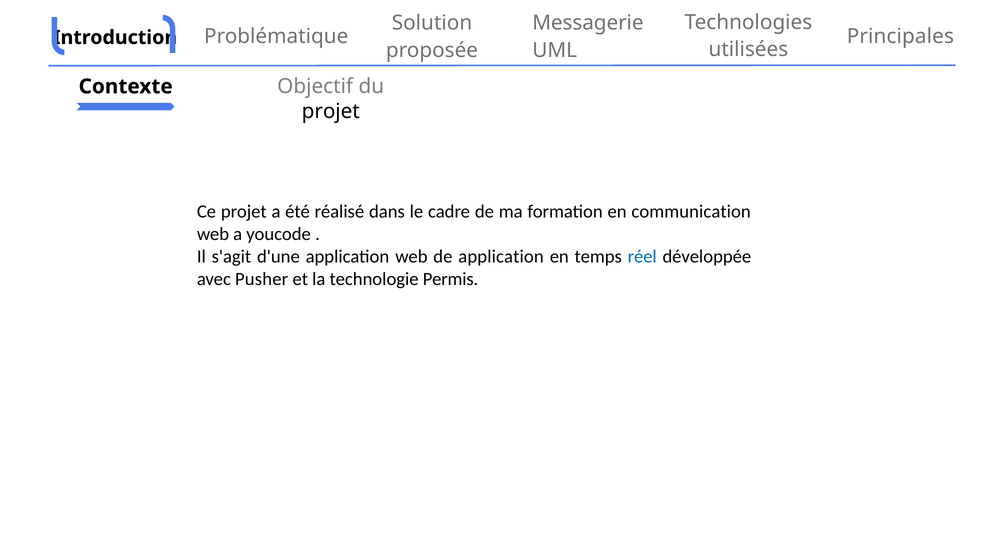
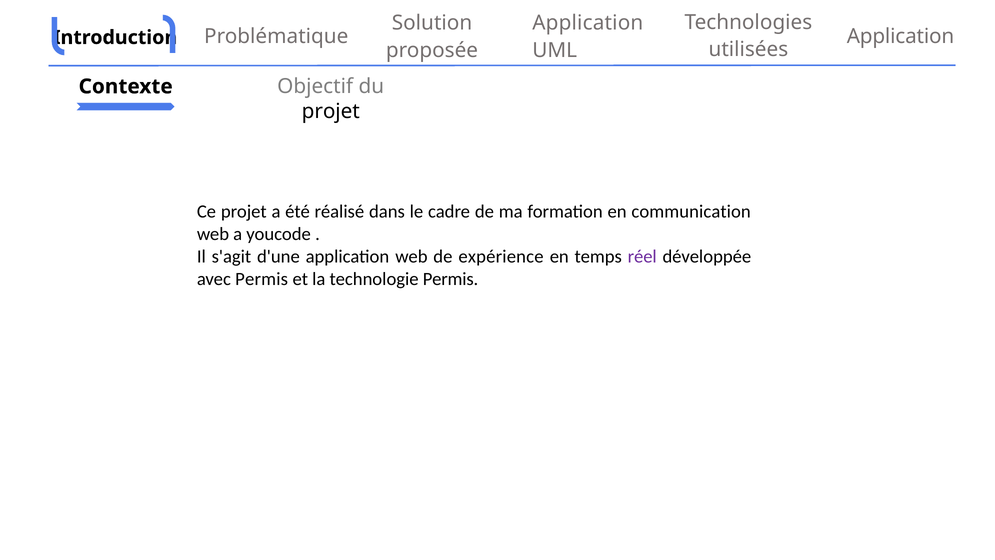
Messagerie: Messagerie -> Application (588, 23)
Principales: Principales -> Application (901, 37)
de application: application -> expérience (501, 256)
réel colour: blue -> purple (642, 256)
avec Pusher: Pusher -> Permis (262, 279)
